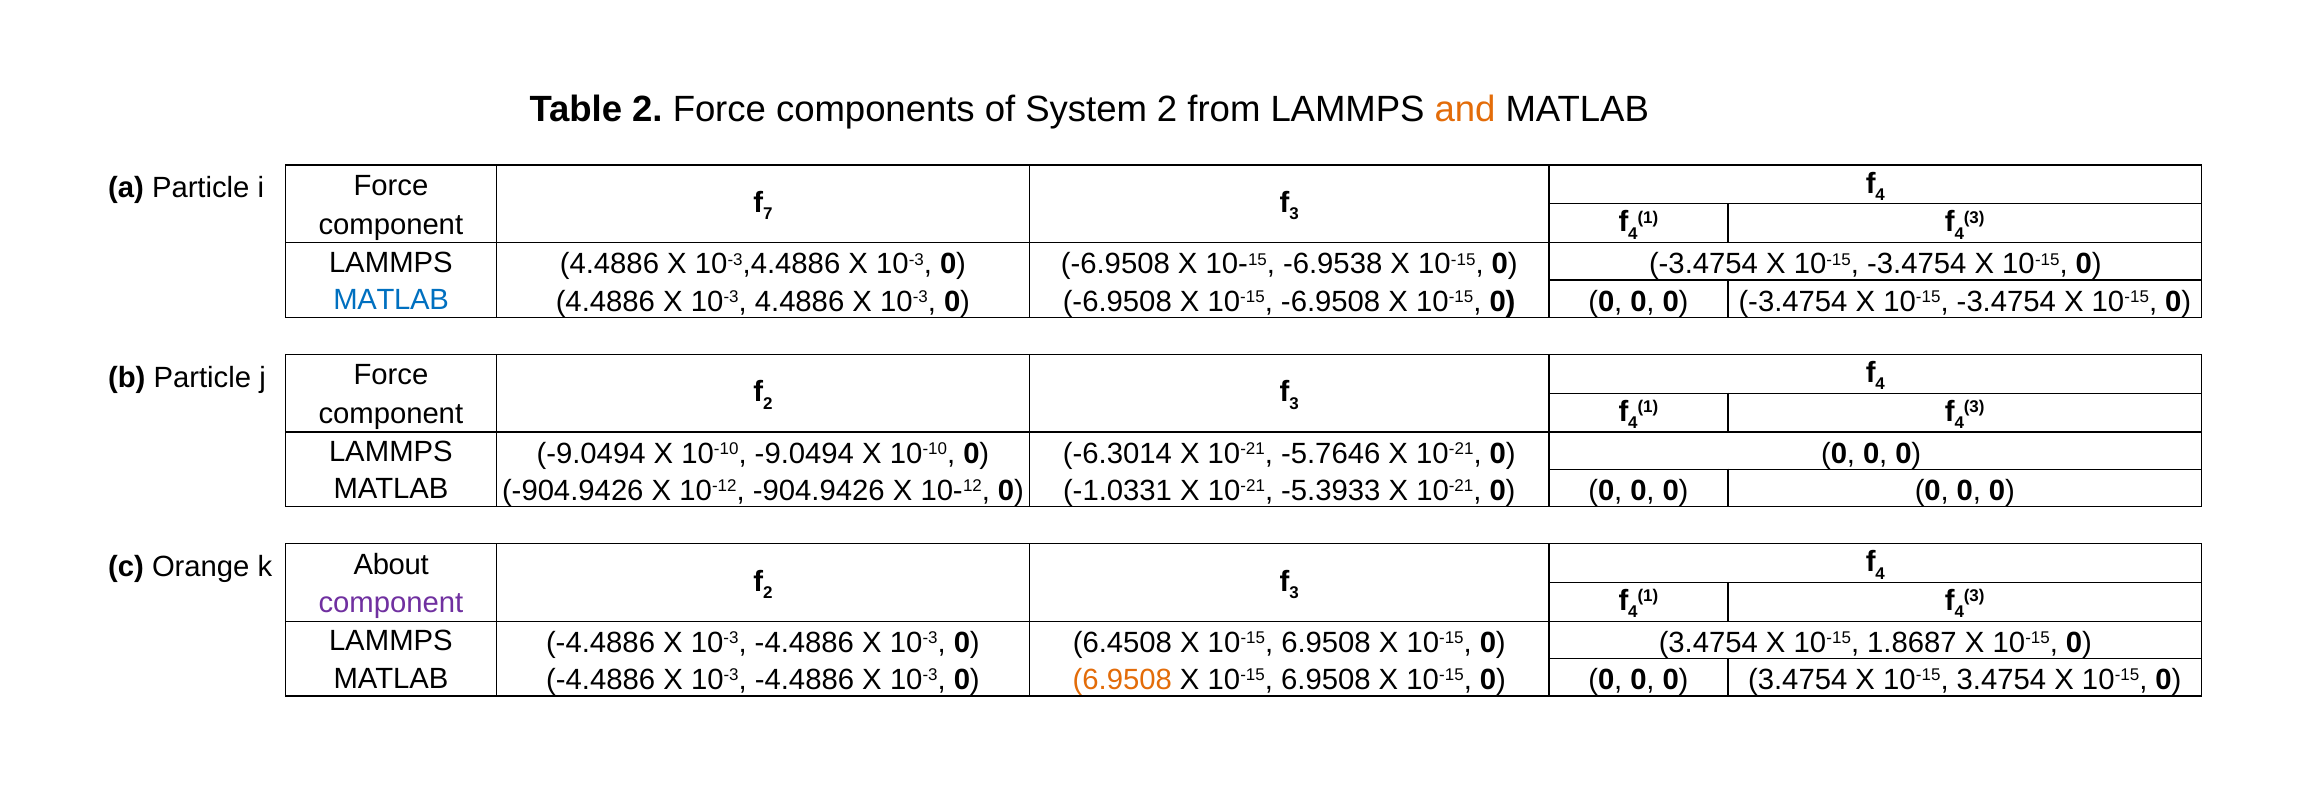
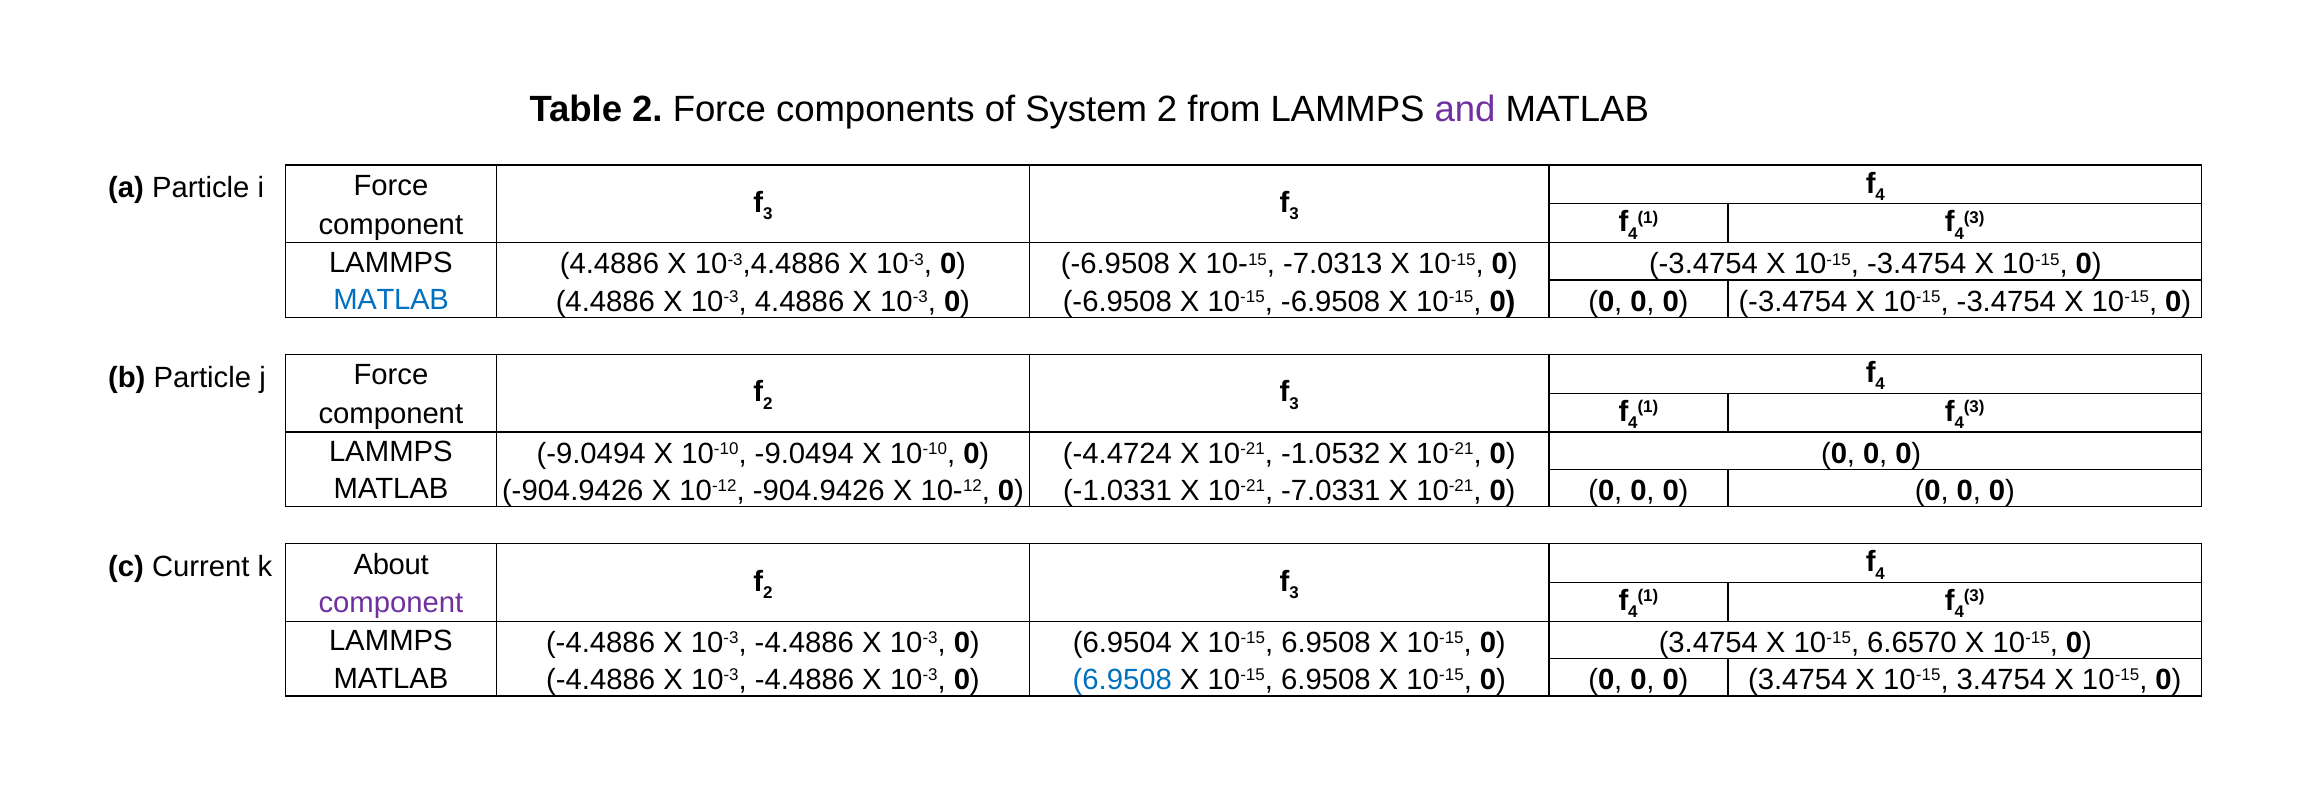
and colour: orange -> purple (1465, 109)
7: 7 -> 3 (768, 214)
-6.9538: -6.9538 -> -7.0313 (1333, 264)
-6.3014: -6.3014 -> -4.4724 (1117, 454)
-5.7646: -5.7646 -> -1.0532 (1331, 454)
-5.3933: -5.3933 -> -7.0331 (1331, 491)
Orange: Orange -> Current (201, 567)
6.4508: 6.4508 -> 6.9504 (1122, 643)
1.8687: 1.8687 -> 6.6570 (1912, 643)
6.9508 colour: orange -> blue (1122, 681)
